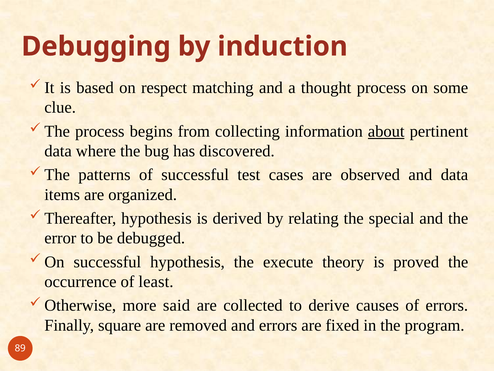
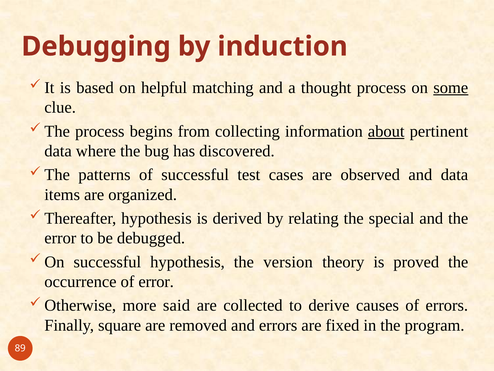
respect: respect -> helpful (164, 88)
some underline: none -> present (451, 88)
execute: execute -> version (288, 262)
of least: least -> error (156, 281)
